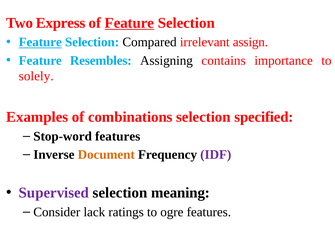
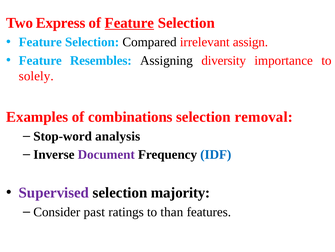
Feature underline: present -> none (40, 42)
contains: contains -> diversity (224, 60)
specified: specified -> removal (264, 117)
Stop-word features: features -> analysis (118, 136)
Document colour: orange -> purple (106, 154)
IDF colour: purple -> blue (216, 154)
meaning: meaning -> majority (181, 192)
lack: lack -> past (94, 211)
ogre: ogre -> than (172, 211)
